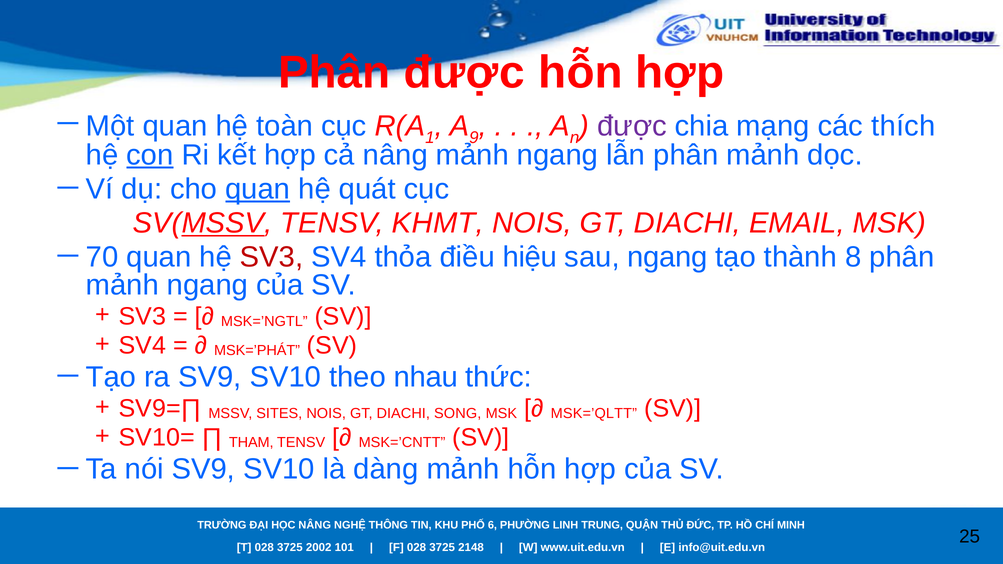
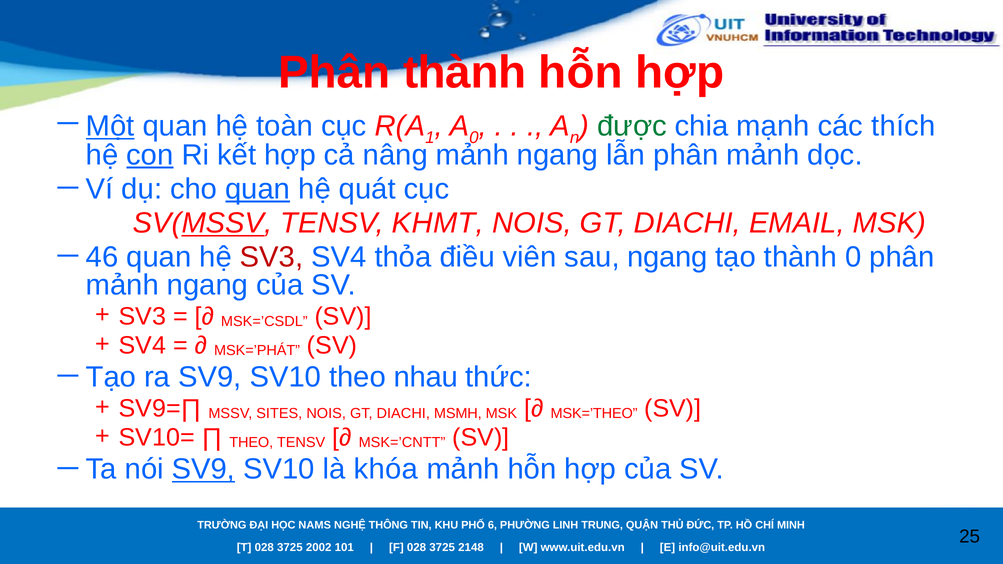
Phân được: được -> thành (465, 73)
Một underline: none -> present (110, 126)
9: 9 -> 0 (474, 138)
được colour: purple -> green (632, 126)
mạng: mạng -> mạnh (773, 126)
70: 70 -> 46 (102, 257)
hiệu: hiệu -> viên (530, 257)
thành 8: 8 -> 0 (853, 257)
MSK=’NGTL: MSK=’NGTL -> MSK=’CSDL (264, 321)
SONG: SONG -> MSMH (458, 413)
MSK=’QLTT: MSK=’QLTT -> MSK=’THEO (594, 413)
THAM: THAM -> THEO (251, 443)
SV9 underline: none -> present (203, 469)
dàng: dàng -> khóa (386, 469)
NÂNG: NÂNG -> NAMS (315, 525)
